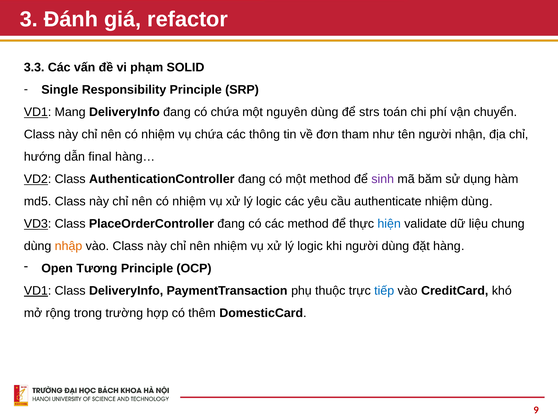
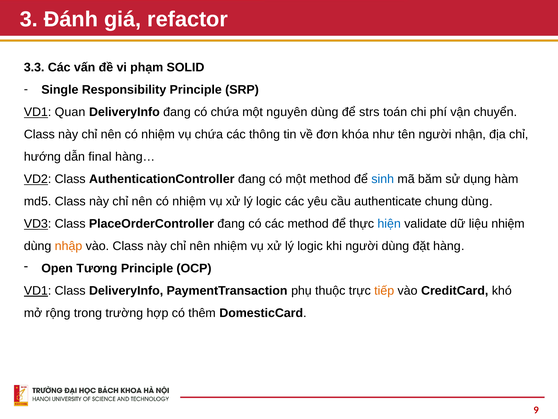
Mang: Mang -> Quan (70, 112)
tham: tham -> khóa (355, 134)
sinh colour: purple -> blue (383, 179)
authenticate nhiệm: nhiệm -> chung (441, 201)
liệu chung: chung -> nhiệm (508, 223)
tiếp colour: blue -> orange (384, 290)
